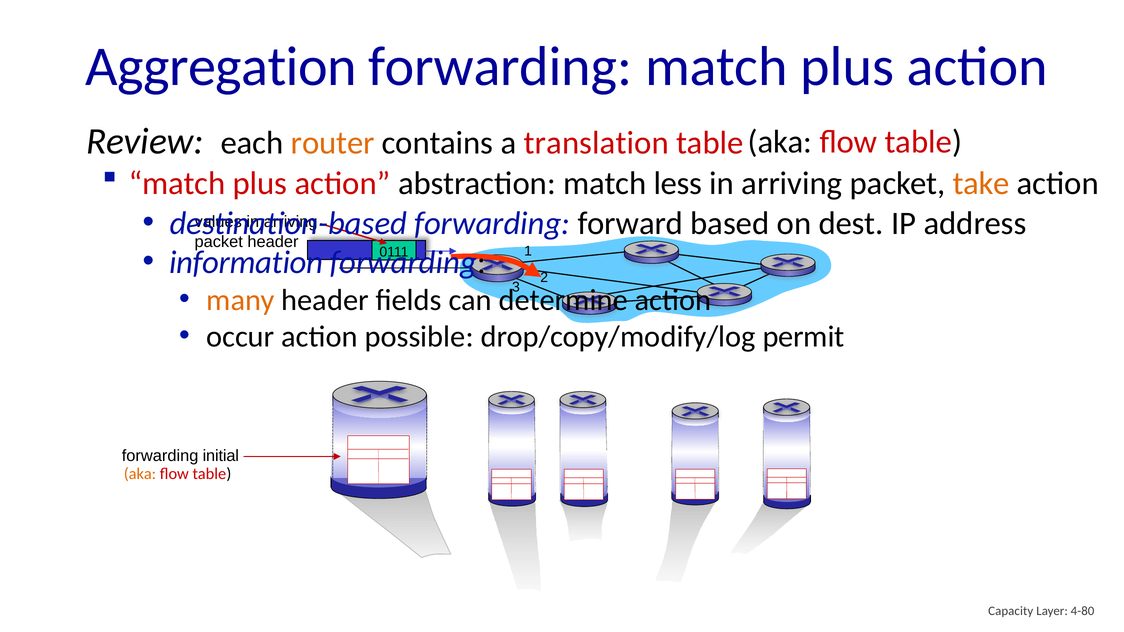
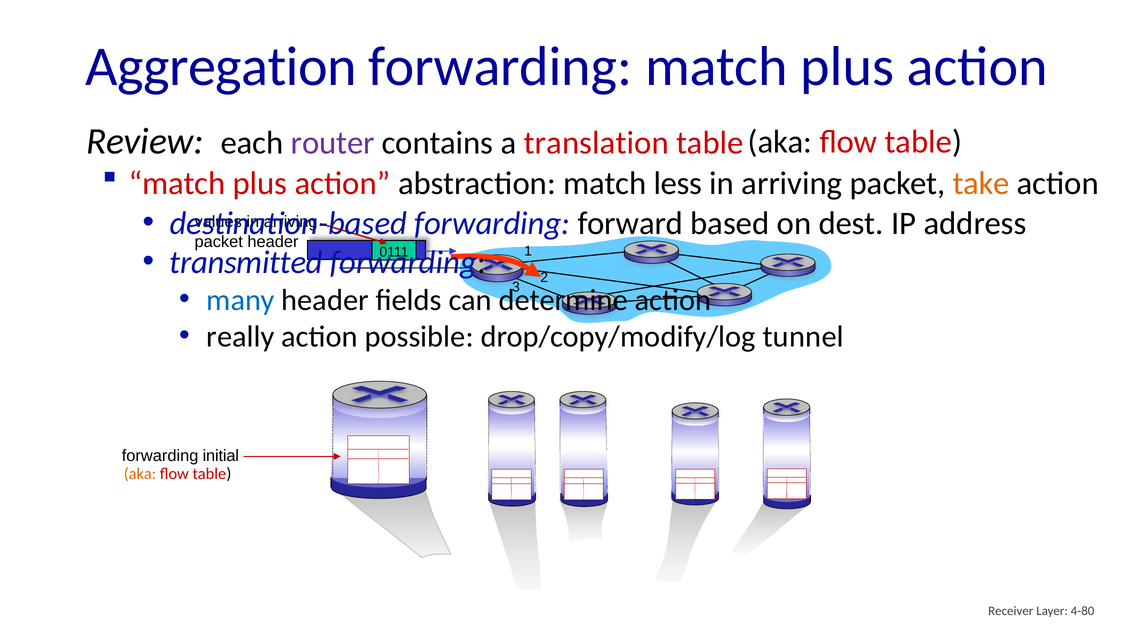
router colour: orange -> purple (333, 143)
information: information -> transmitted (246, 262)
many colour: orange -> blue (241, 300)
occur: occur -> really (240, 337)
permit: permit -> tunnel (803, 337)
Capacity: Capacity -> Receiver (1011, 611)
